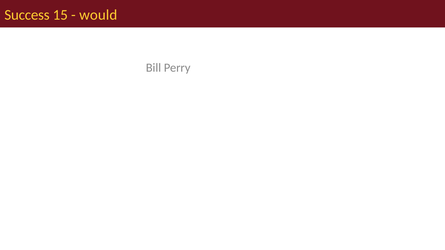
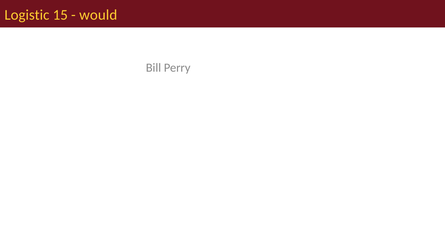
Success: Success -> Logistic (27, 15)
